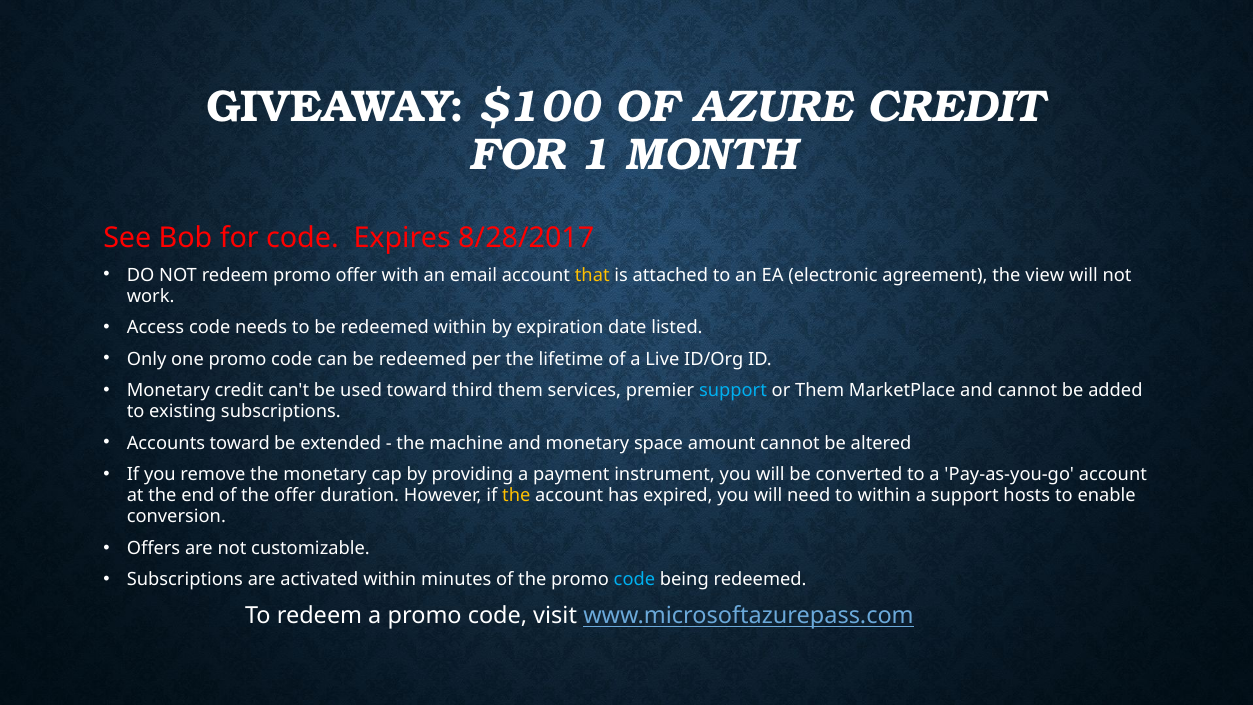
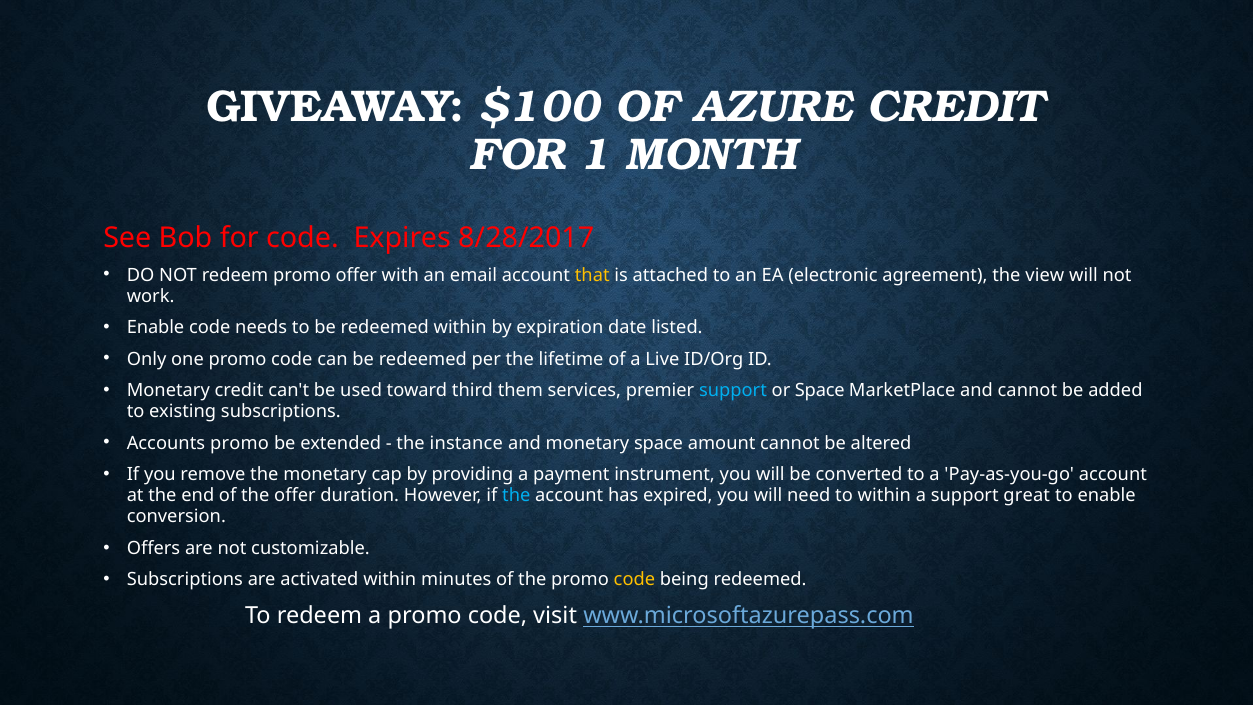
Access: Access -> Enable (156, 327)
or Them: Them -> Space (820, 390)
Accounts toward: toward -> promo (240, 443)
machine: machine -> instance (466, 443)
the colour: yellow -> light blue (516, 496)
hosts: hosts -> great (1027, 496)
code colour: light blue -> yellow (634, 580)
